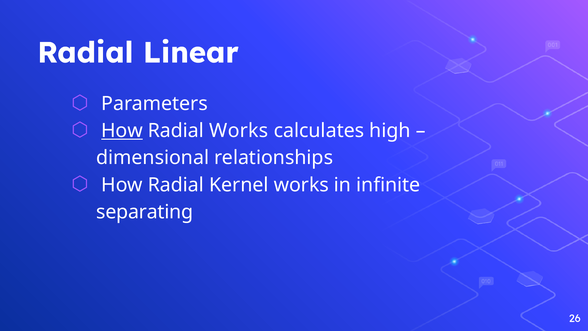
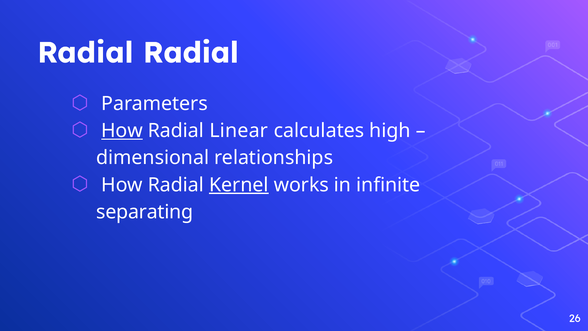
Radial Linear: Linear -> Radial (191, 53)
Radial Works: Works -> Linear (239, 131)
Kernel underline: none -> present (239, 185)
